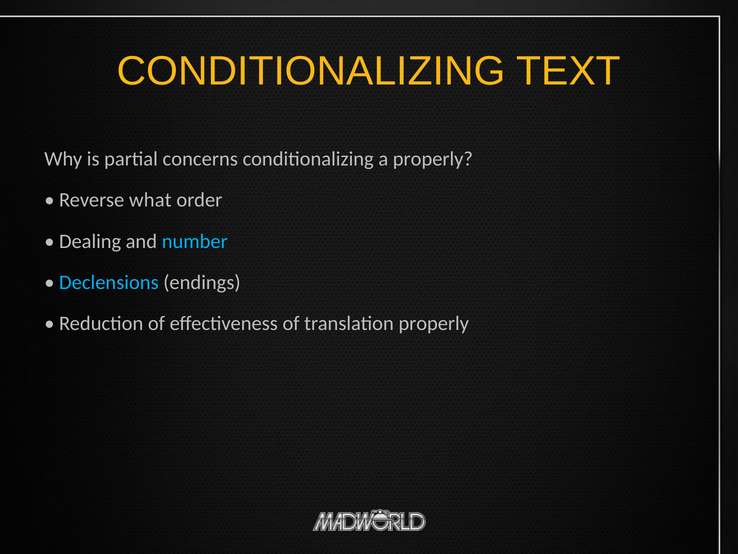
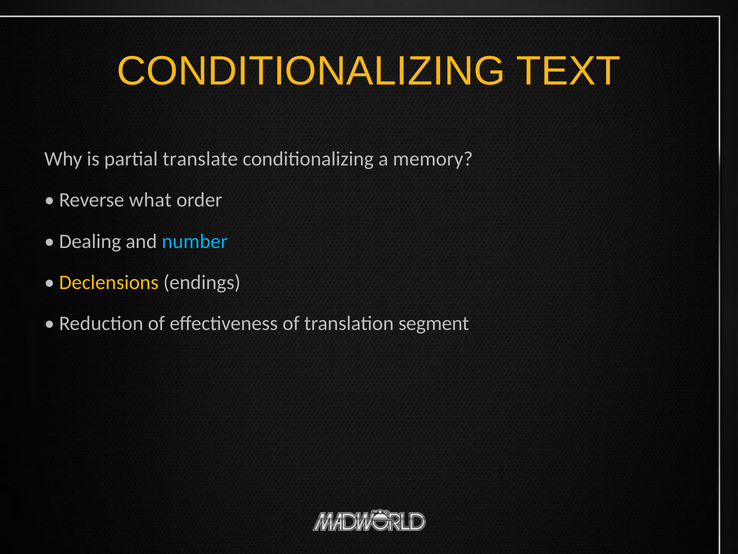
concerns: concerns -> translate (200, 159)
a properly: properly -> memory (433, 159)
Declensions colour: light blue -> yellow (109, 282)
translation properly: properly -> segment (434, 323)
